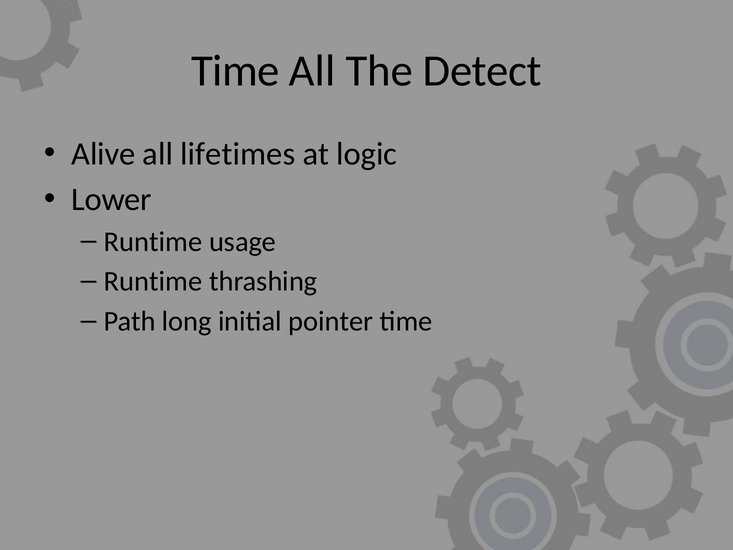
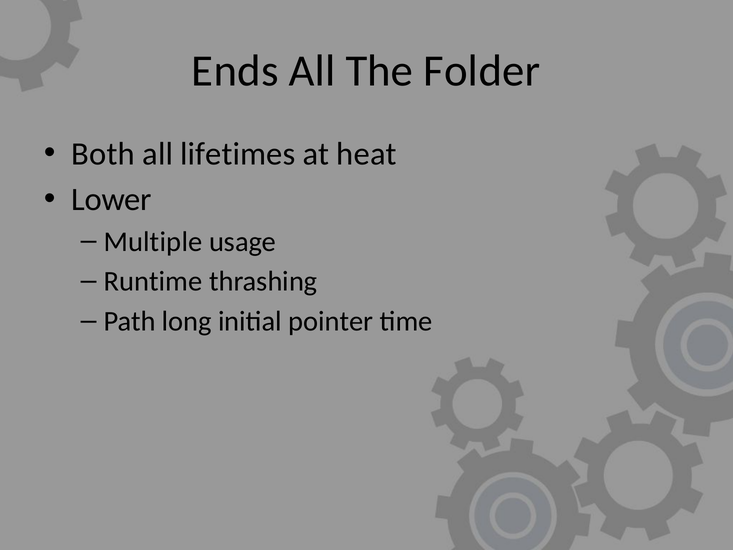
Time: Time -> Ends (235, 71)
Detect: Detect -> Folder (482, 71)
Alive: Alive -> Both (103, 154)
logic: logic -> heat (367, 154)
Runtime: Runtime -> Multiple (153, 241)
